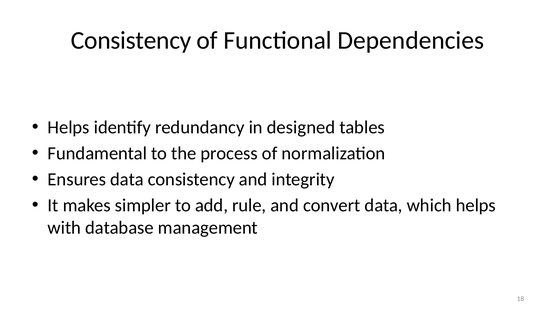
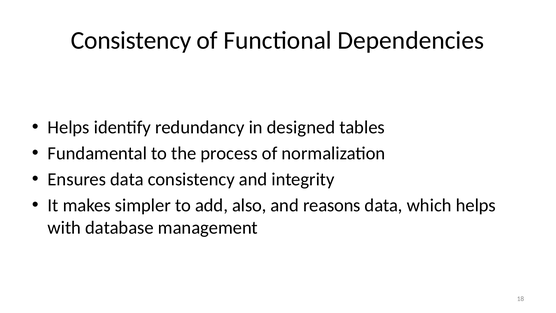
rule: rule -> also (249, 205)
convert: convert -> reasons (332, 205)
